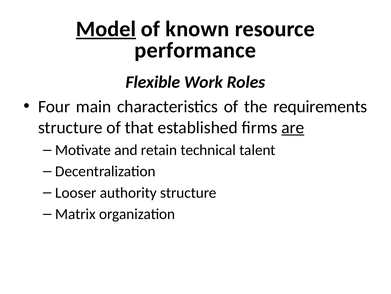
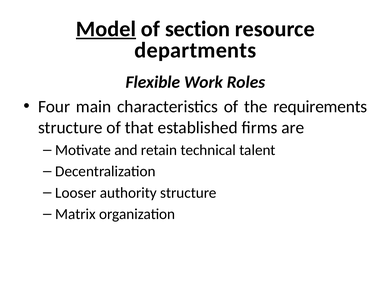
known: known -> section (198, 29)
performance: performance -> departments (195, 50)
are underline: present -> none (293, 127)
